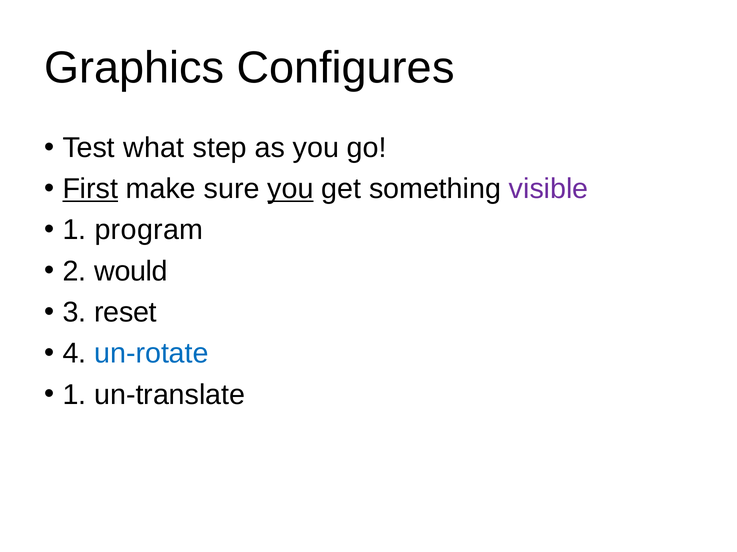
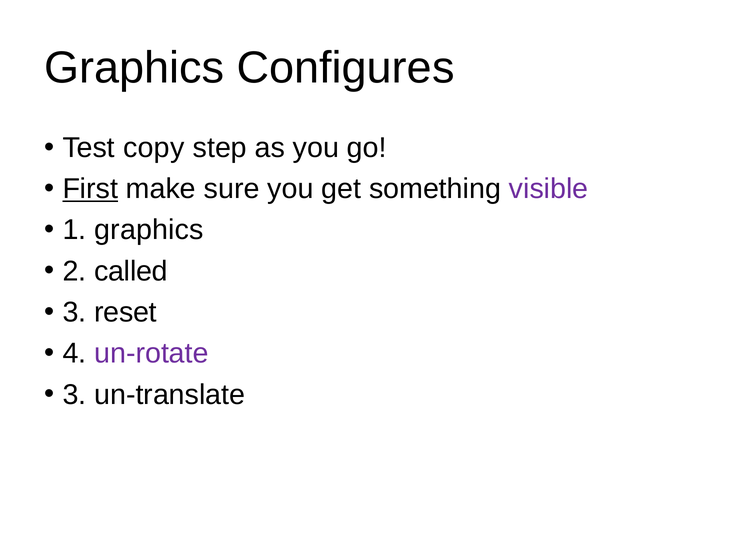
what: what -> copy (154, 148)
you underline: present -> none (290, 189)
1 program: program -> graphics (149, 230)
would: would -> called (131, 272)
un-rotate colour: blue -> purple (152, 354)
1: 1 -> 3 (74, 395)
